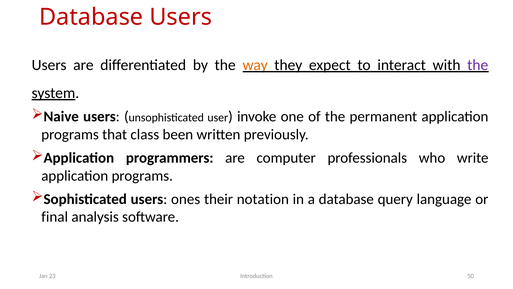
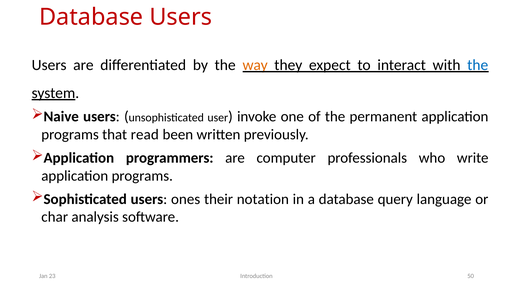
the colour: purple -> blue (478, 65)
class: class -> read (145, 134)
final: final -> char (55, 217)
